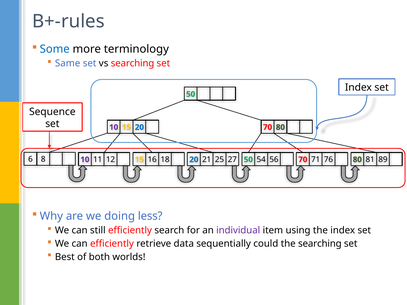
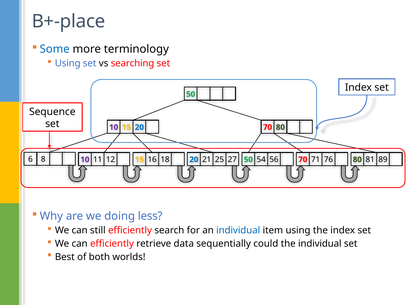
B+-rules: B+-rules -> B+-place (69, 22)
Same: Same -> Using (68, 63)
individual colour: purple -> blue (238, 231)
the searching: searching -> individual (320, 244)
